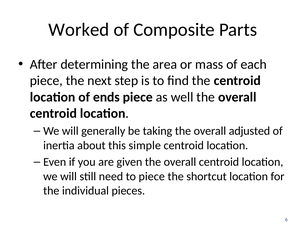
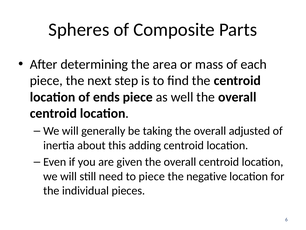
Worked: Worked -> Spheres (79, 30)
simple: simple -> adding (145, 145)
shortcut: shortcut -> negative (207, 176)
